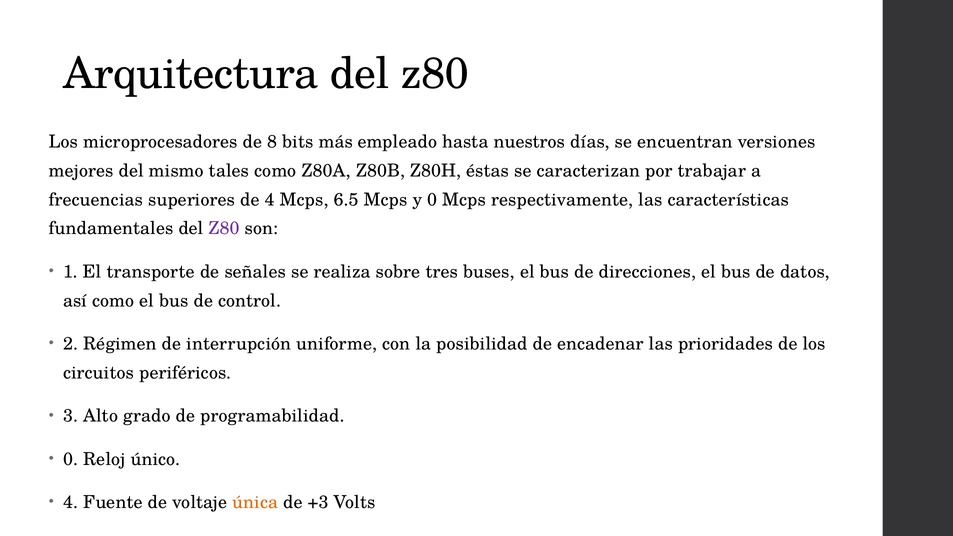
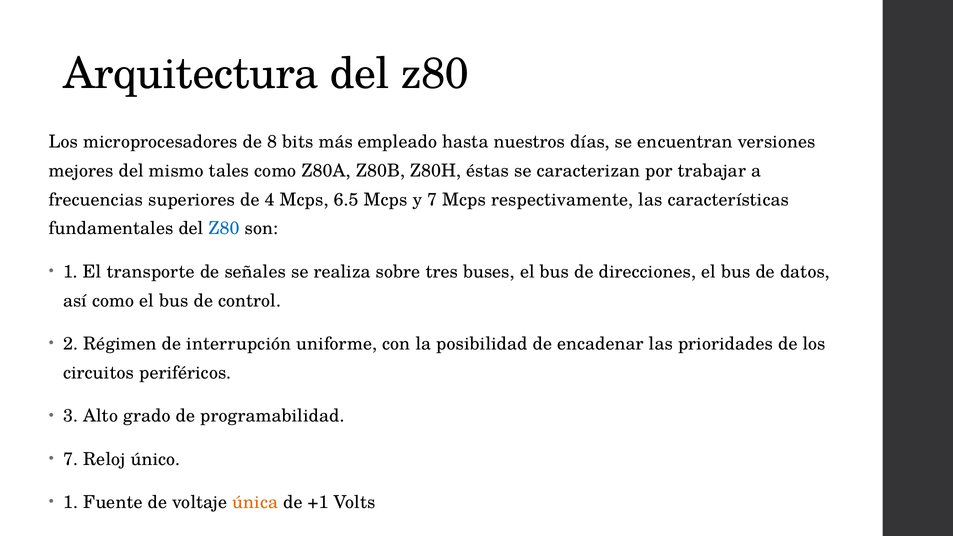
y 0: 0 -> 7 (432, 200)
Z80 colour: purple -> blue (224, 229)
0: 0 -> 7 (71, 459)
4: 4 -> 1 (71, 502)
+3: +3 -> +1 (318, 502)
